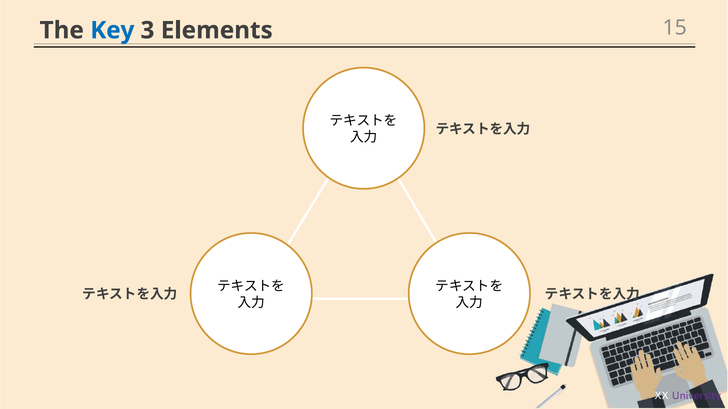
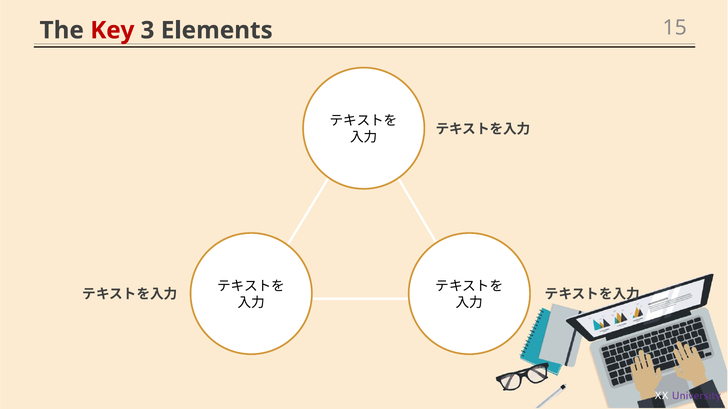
Key colour: blue -> red (112, 30)
